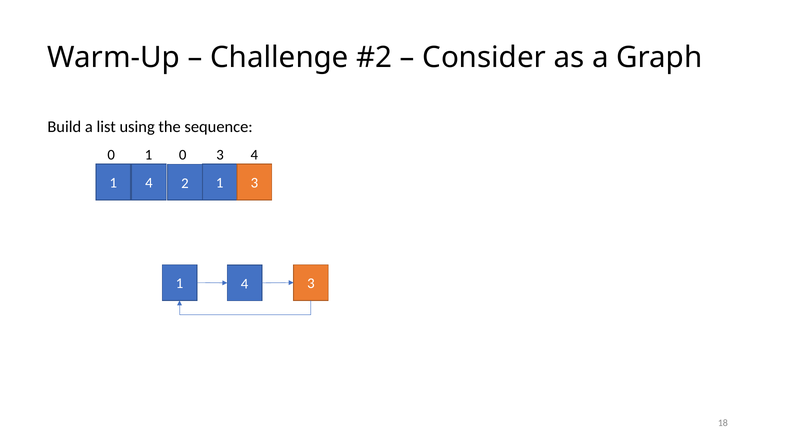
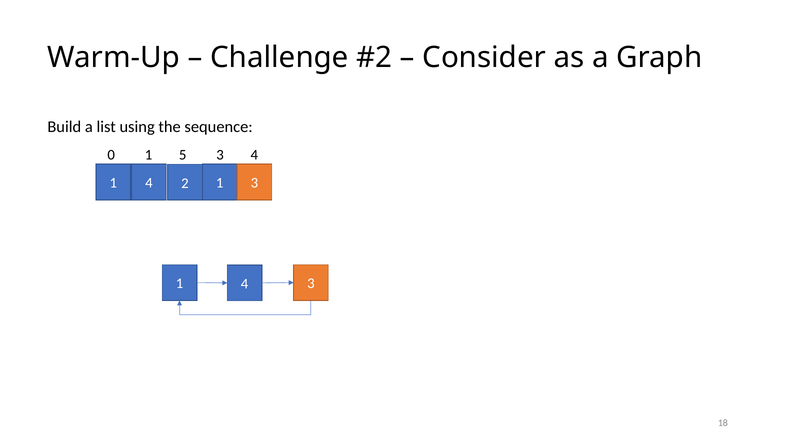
1 0: 0 -> 5 (183, 155)
